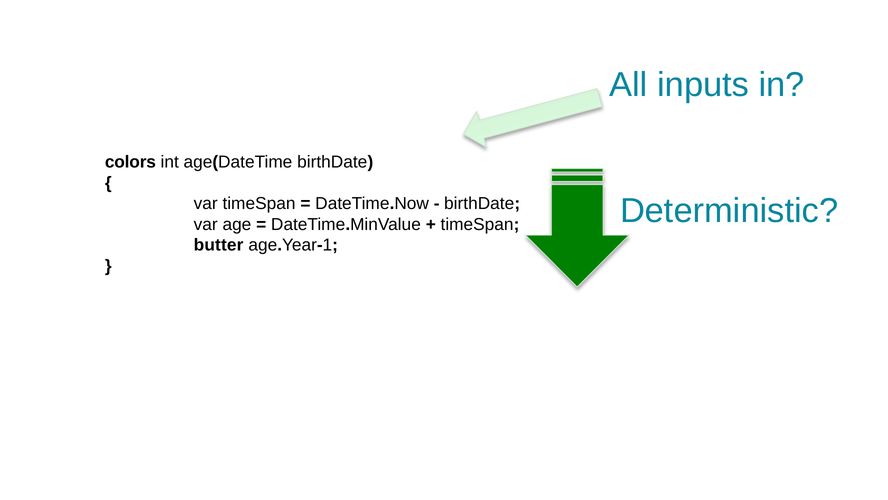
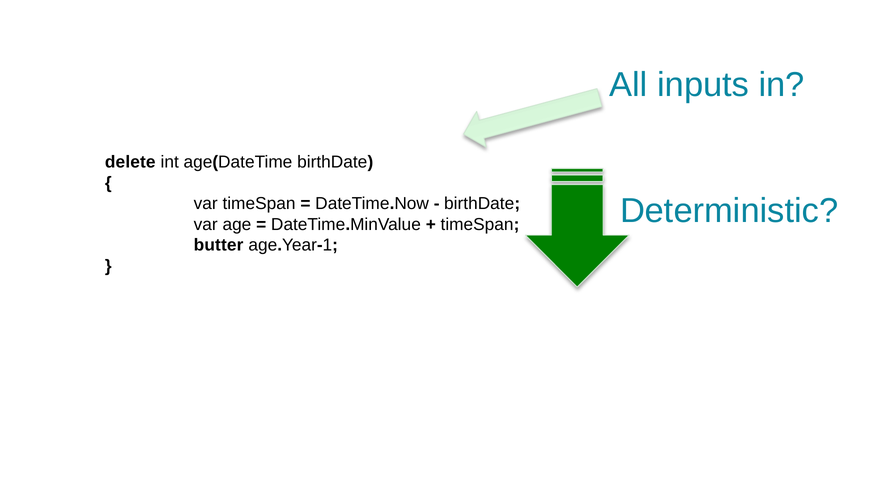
colors: colors -> delete (130, 162)
